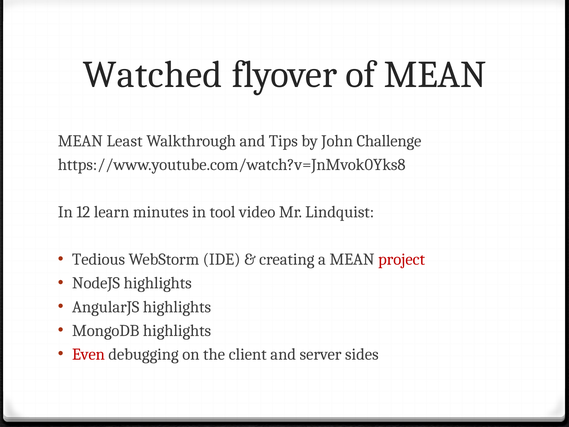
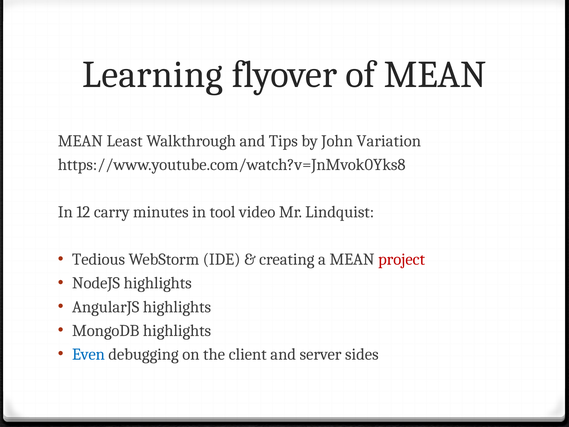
Watched: Watched -> Learning (153, 75)
Challenge: Challenge -> Variation (389, 141)
learn: learn -> carry (112, 212)
Even colour: red -> blue (88, 354)
